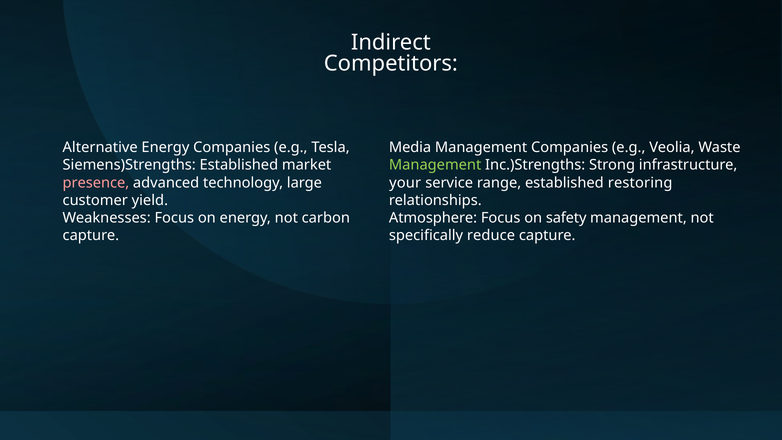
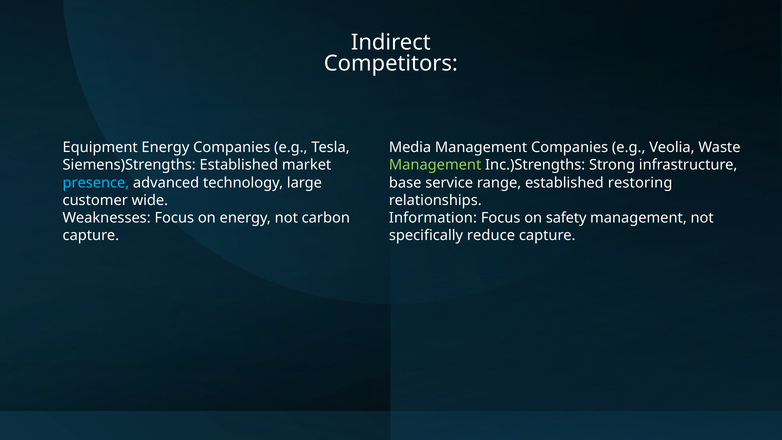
Alternative: Alternative -> Equipment (100, 147)
presence colour: pink -> light blue (96, 183)
your: your -> base (405, 183)
yield: yield -> wide (150, 200)
Atmosphere: Atmosphere -> Information (433, 218)
